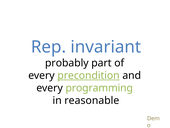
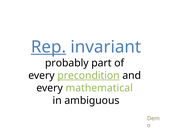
Rep underline: none -> present (48, 47)
programming: programming -> mathematical (99, 88)
reasonable: reasonable -> ambiguous (92, 100)
